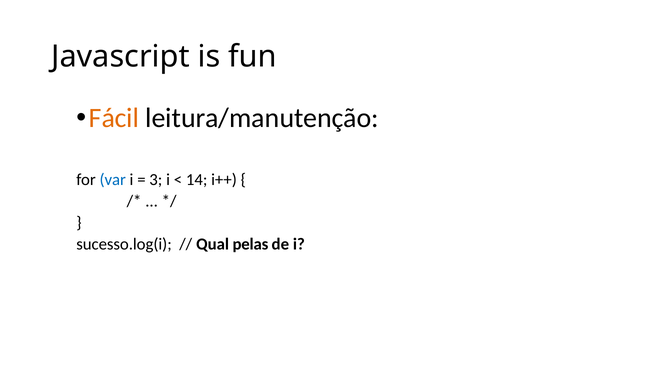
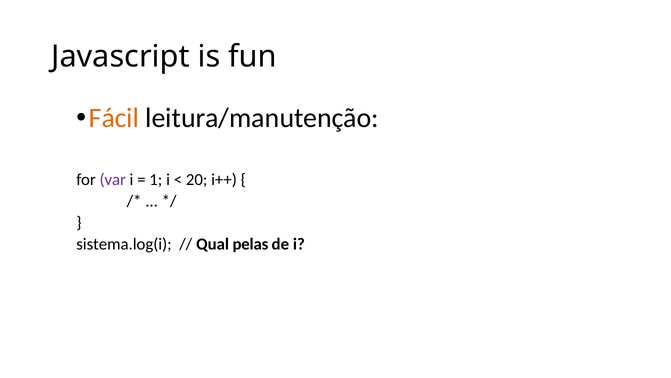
var colour: blue -> purple (113, 179)
3: 3 -> 1 (156, 179)
14: 14 -> 20 (197, 179)
sucesso.log(i: sucesso.log(i -> sistema.log(i (124, 244)
